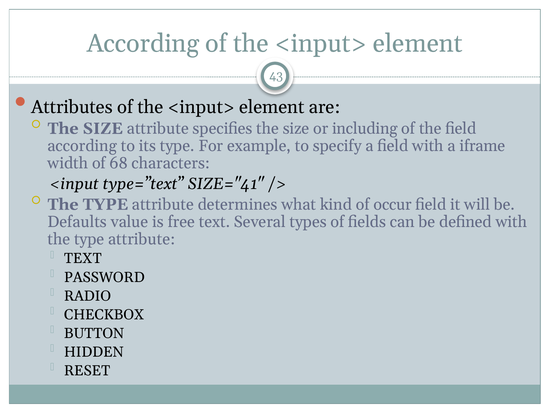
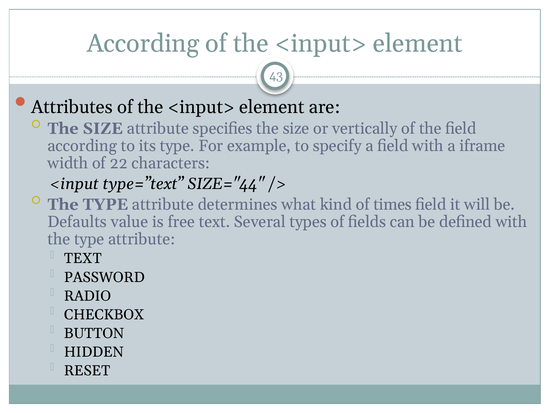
including: including -> vertically (365, 128)
68: 68 -> 22 (119, 163)
SIZE="41: SIZE="41 -> SIZE="44 (226, 184)
occur: occur -> times (393, 204)
